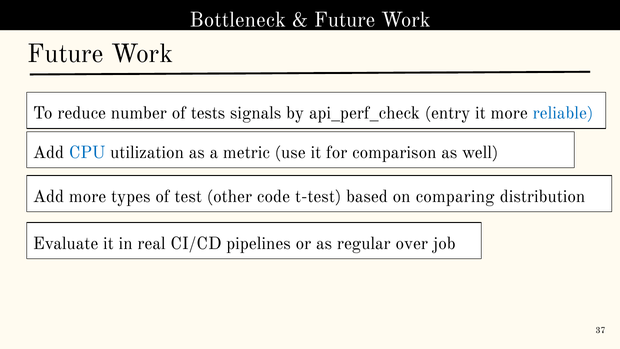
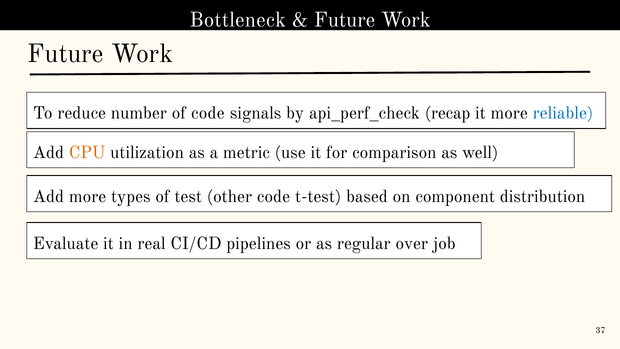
of tests: tests -> code (208, 113)
entry: entry -> recap (448, 113)
CPU colour: blue -> orange (87, 153)
comparing: comparing -> component (455, 196)
